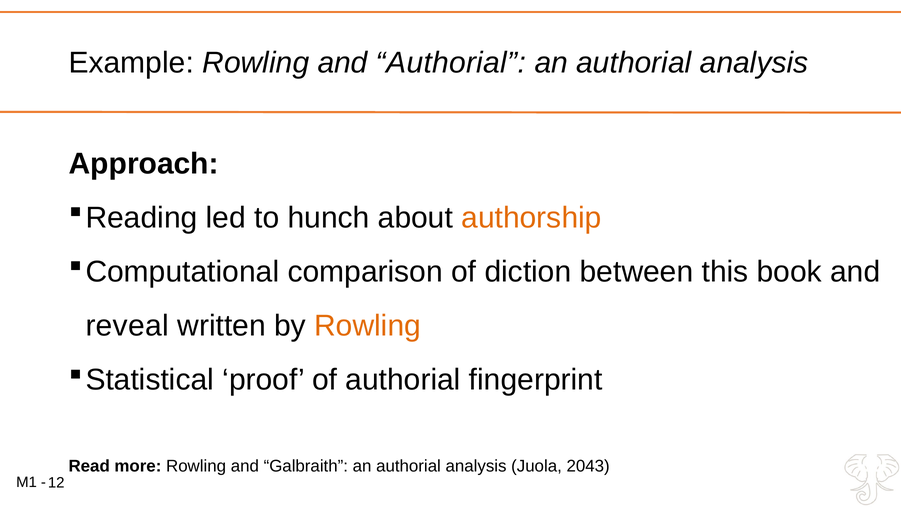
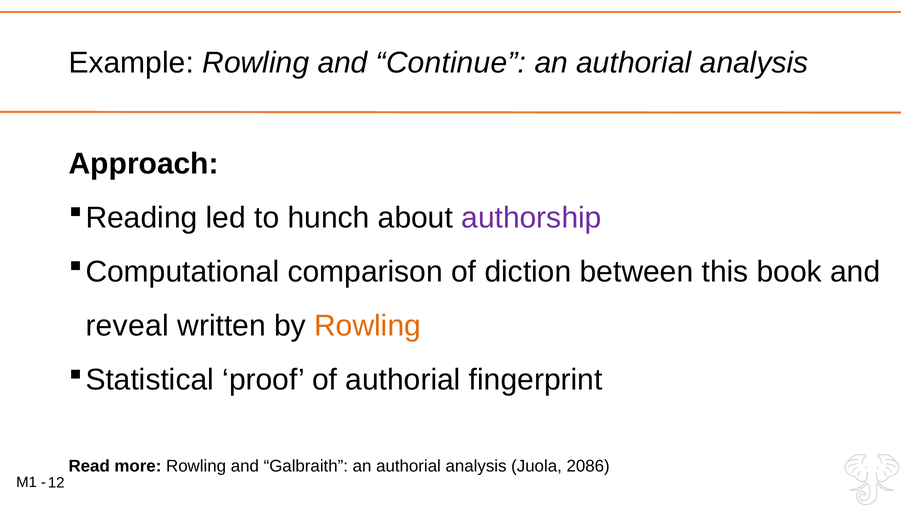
and Authorial: Authorial -> Continue (451, 63)
authorship colour: orange -> purple (531, 218)
2043: 2043 -> 2086 (588, 466)
